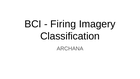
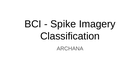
Firing: Firing -> Spike (63, 24)
